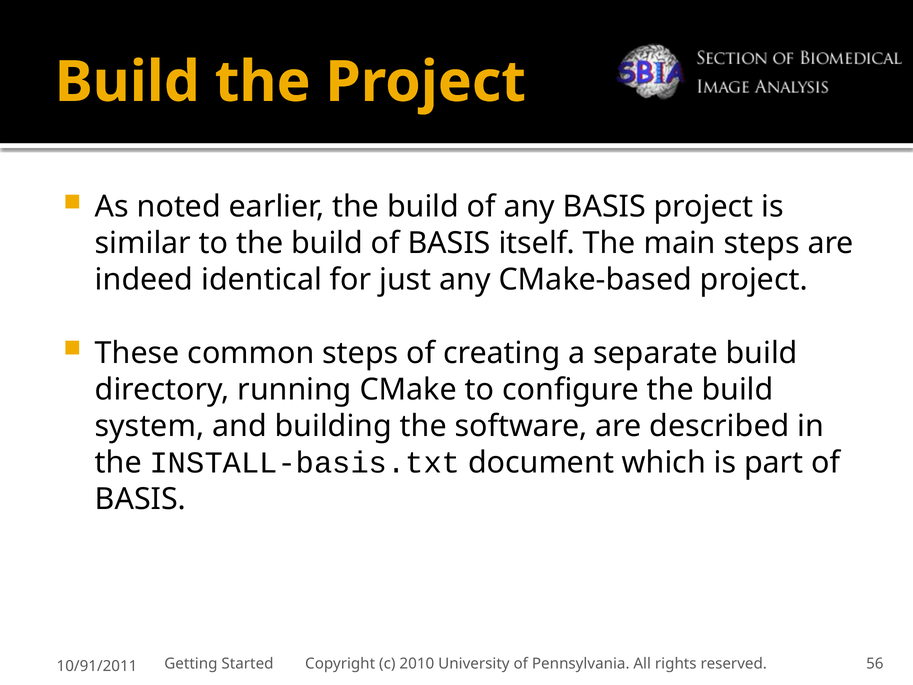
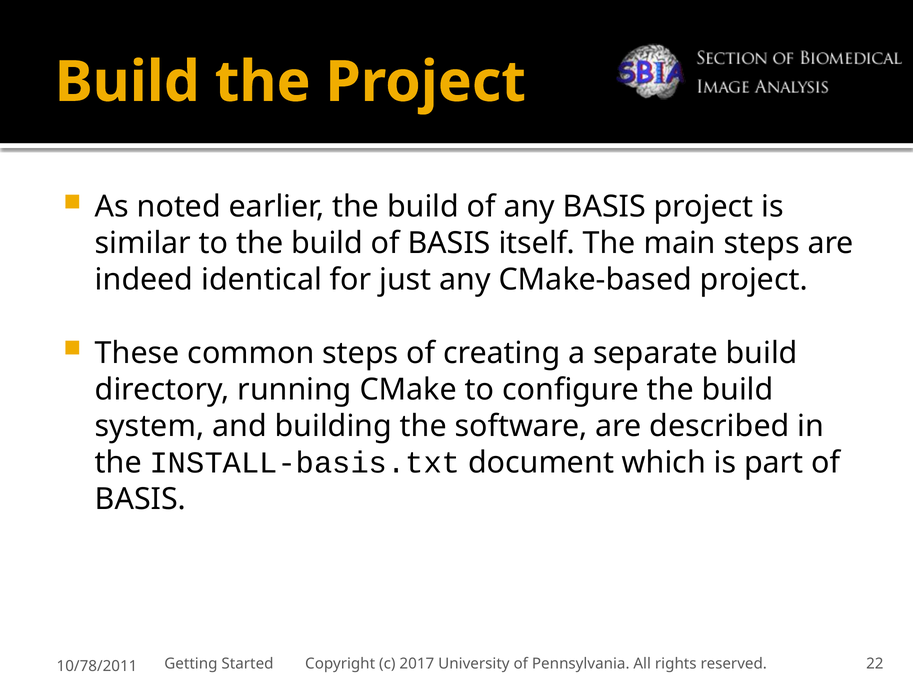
2010: 2010 -> 2017 (417, 664)
56: 56 -> 22 (875, 664)
10/91/2011: 10/91/2011 -> 10/78/2011 (97, 666)
